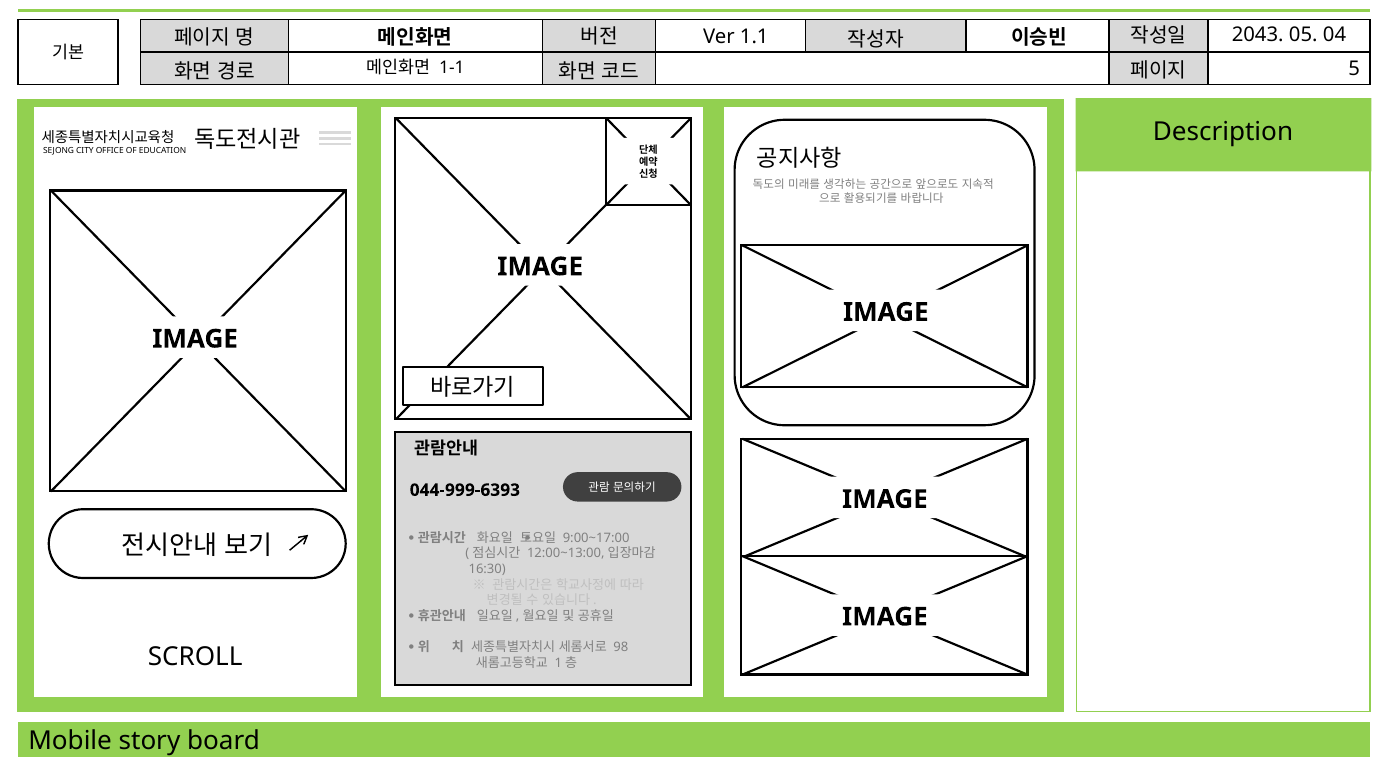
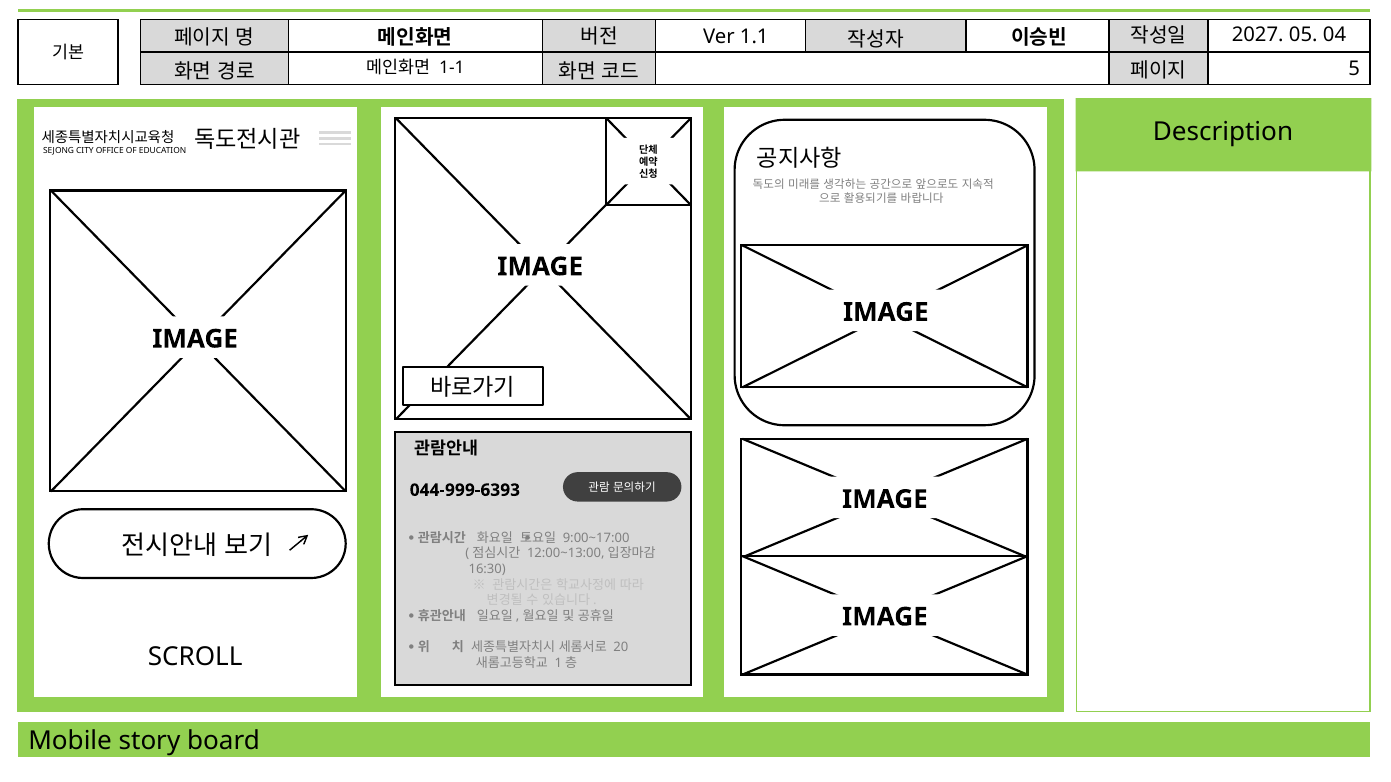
2043: 2043 -> 2027 (1258, 35)
98: 98 -> 20 (621, 648)
